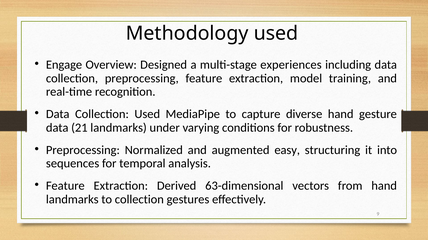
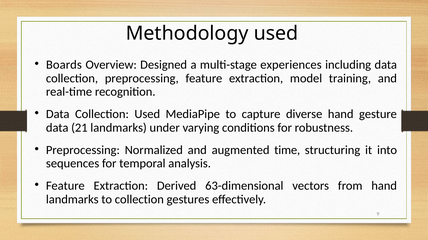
Engage: Engage -> Boards (64, 65)
easy: easy -> time (287, 150)
